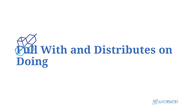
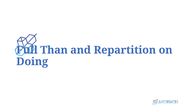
With: With -> Than (54, 50)
Distributes: Distributes -> Repartition (125, 50)
